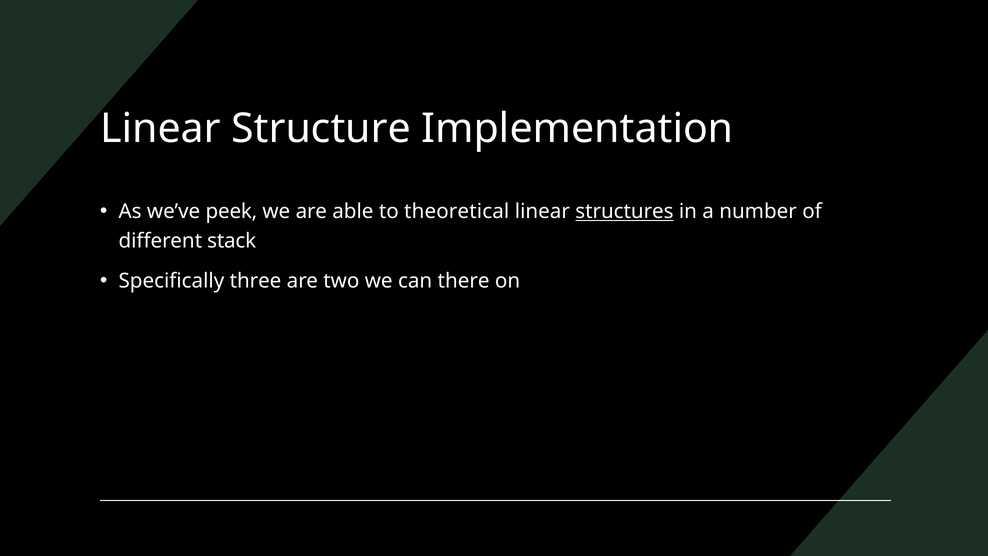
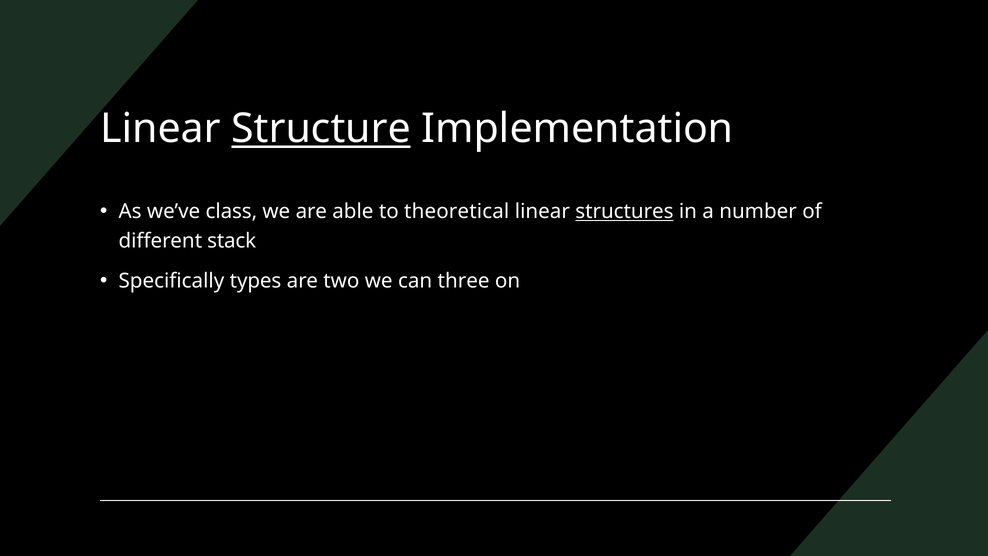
Structure underline: none -> present (321, 129)
peek: peek -> class (231, 211)
three: three -> types (256, 281)
there: there -> three (464, 281)
